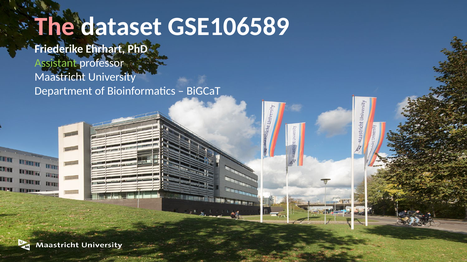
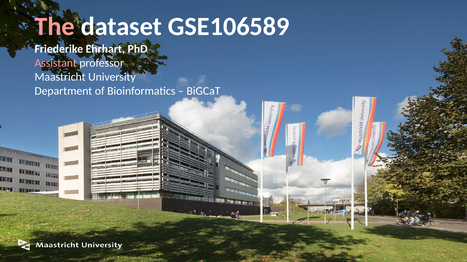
Assistant colour: light green -> pink (56, 63)
